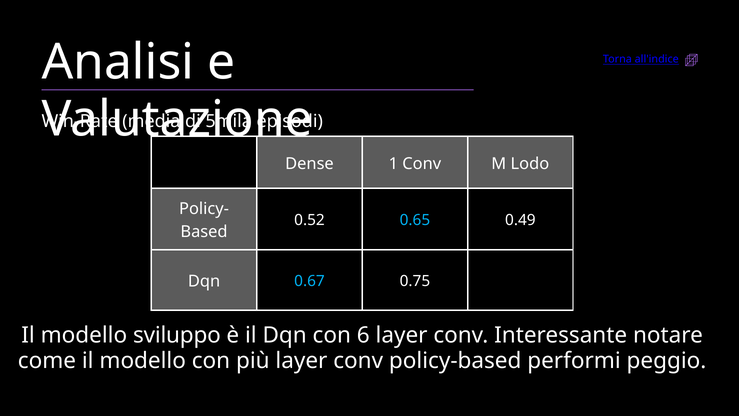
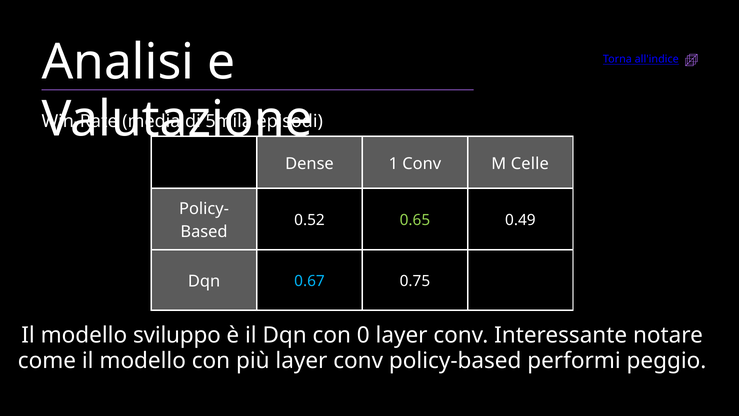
Lodo: Lodo -> Celle (530, 163)
0.65 colour: light blue -> light green (415, 220)
6: 6 -> 0 (363, 335)
